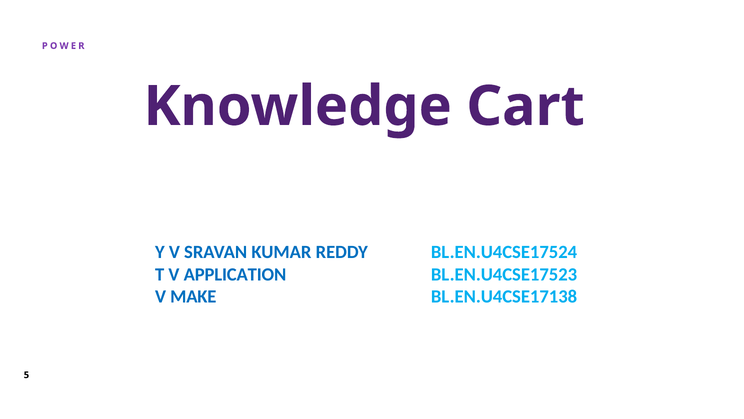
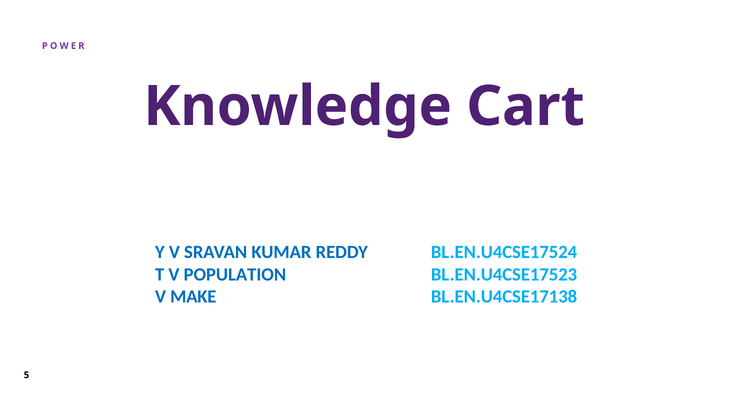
APPLICATION: APPLICATION -> POPULATION (235, 274)
